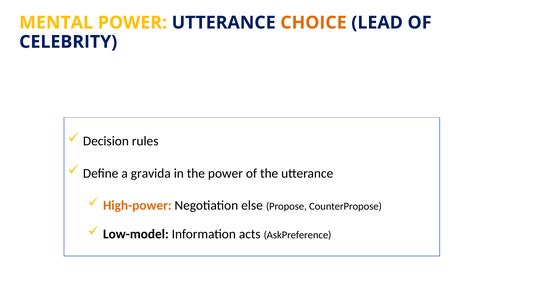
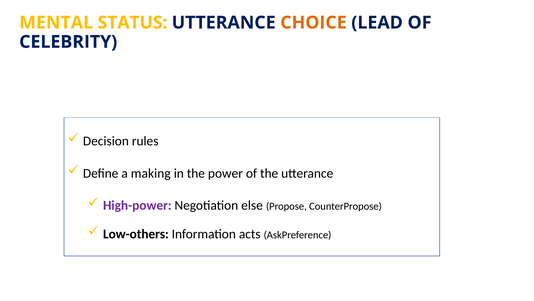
MENTAL POWER: POWER -> STATUS (133, 23)
gravida: gravida -> making (151, 173)
High-power colour: orange -> purple (137, 205)
Low-model: Low-model -> Low-others (136, 234)
